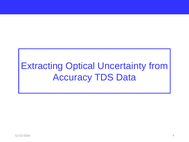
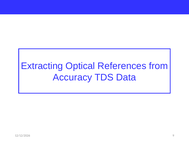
Uncertainty: Uncertainty -> References (122, 66)
